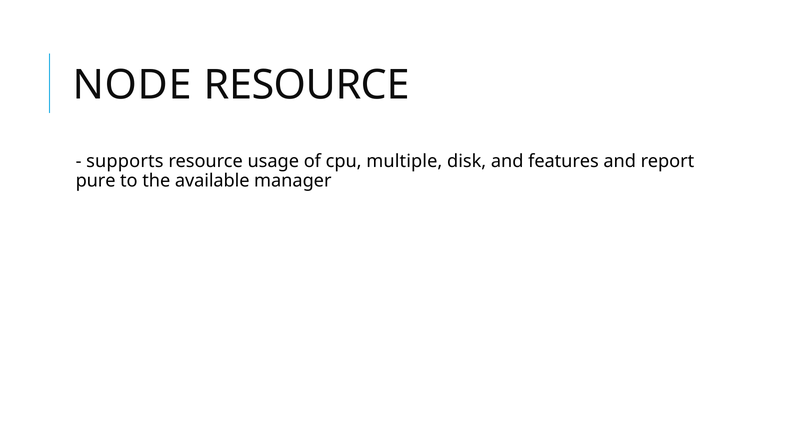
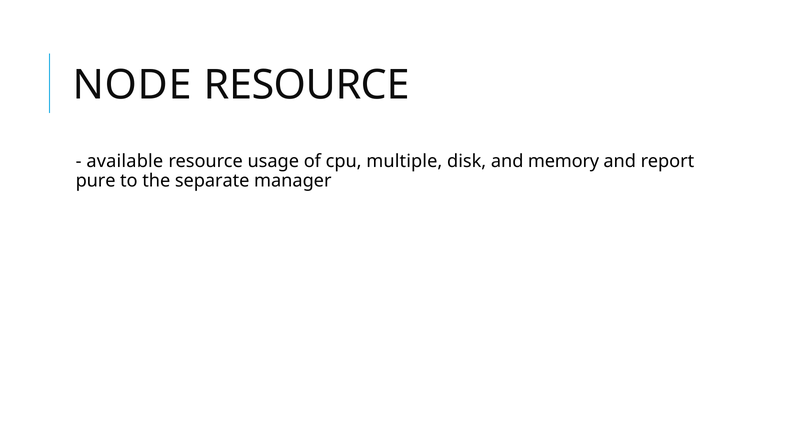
supports: supports -> available (125, 162)
features: features -> memory (564, 162)
available: available -> separate (212, 181)
